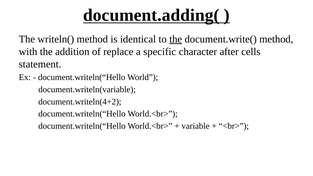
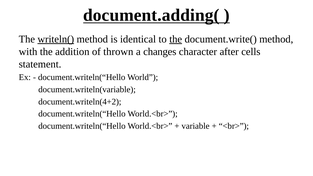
writeln( underline: none -> present (56, 39)
replace: replace -> thrown (118, 52)
specific: specific -> changes (160, 52)
